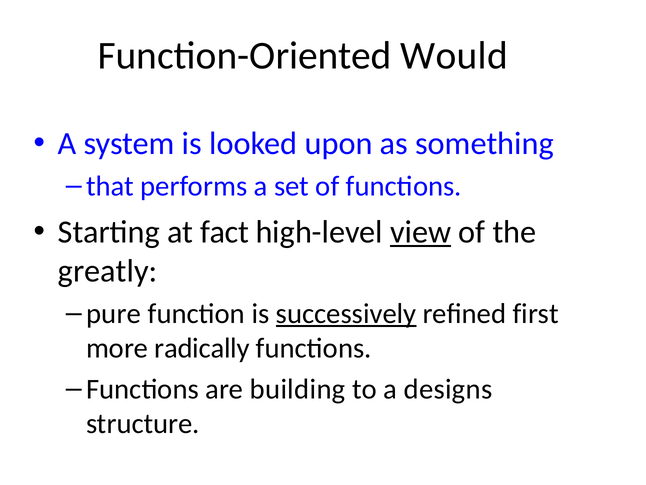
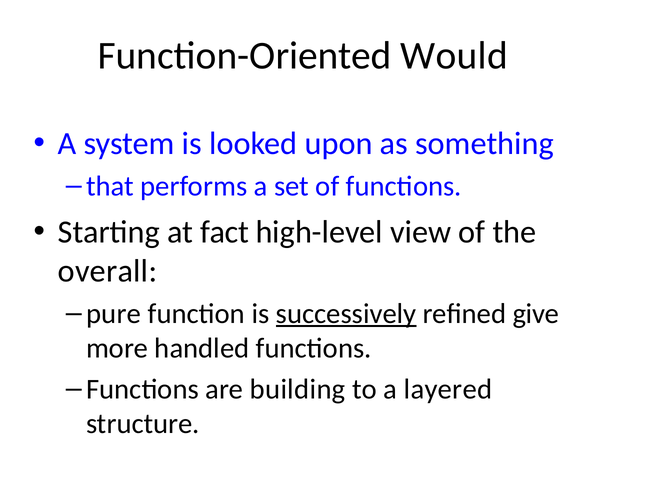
view underline: present -> none (421, 232)
greatly: greatly -> overall (107, 271)
first: first -> give (536, 313)
radically: radically -> handled (202, 348)
designs: designs -> layered (448, 389)
